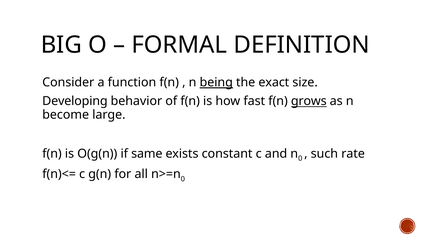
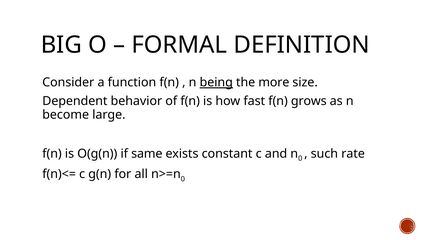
exact: exact -> more (274, 83)
Developing: Developing -> Dependent (75, 101)
grows underline: present -> none (309, 101)
